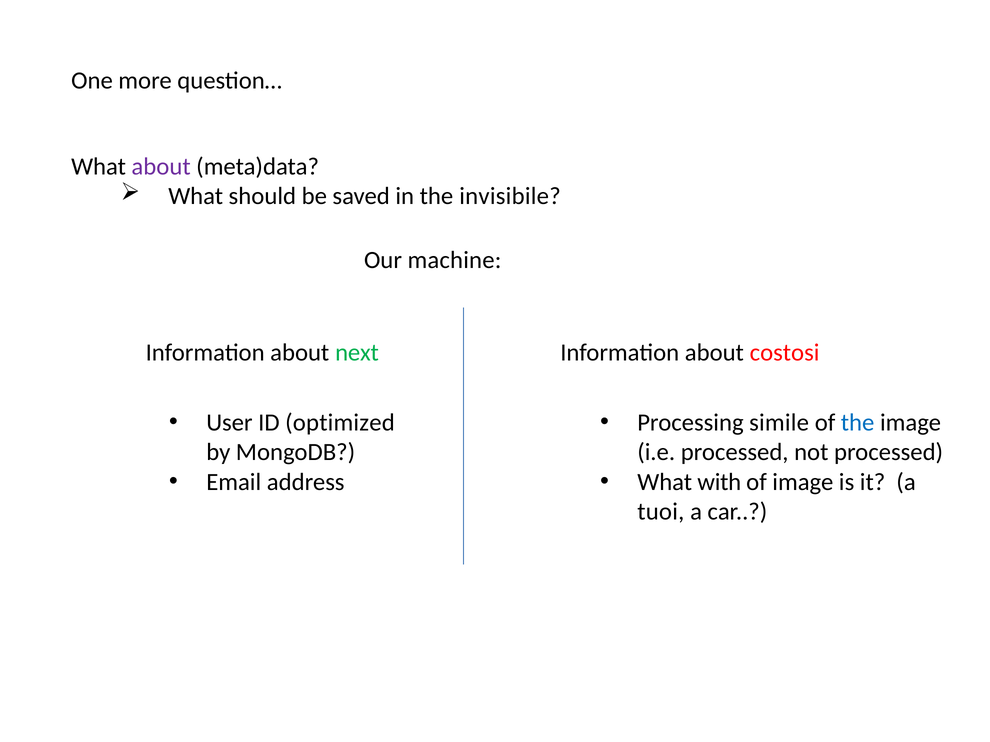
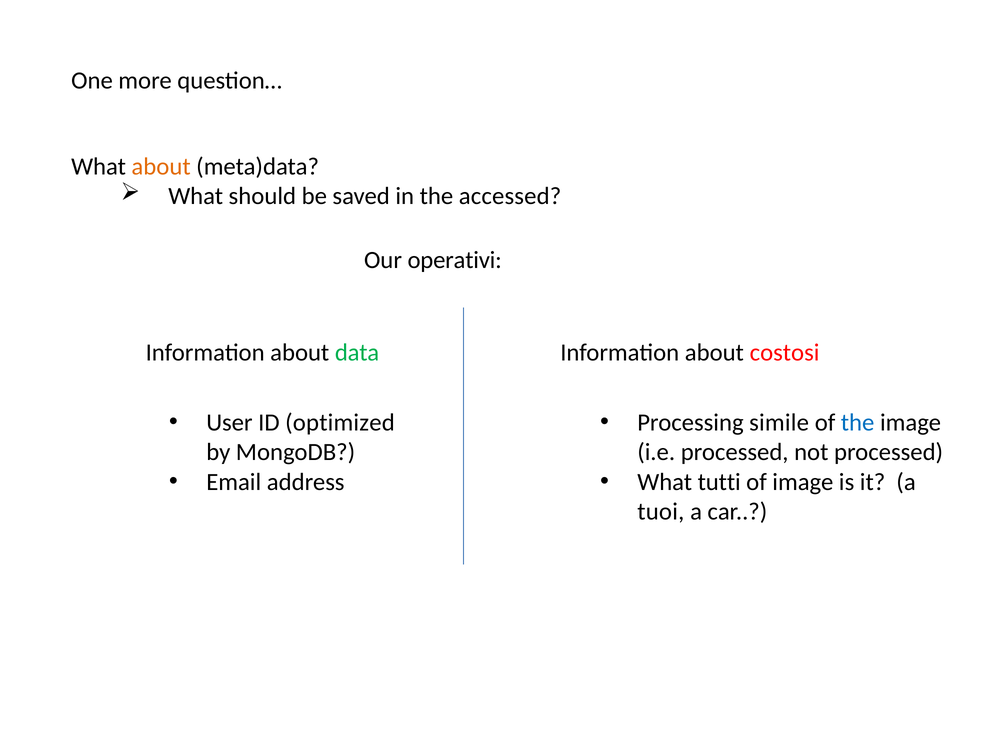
about colour: purple -> orange (161, 167)
invisibile: invisibile -> accessed (510, 196)
machine: machine -> operativi (455, 260)
next: next -> data (357, 353)
with: with -> tutti (719, 482)
